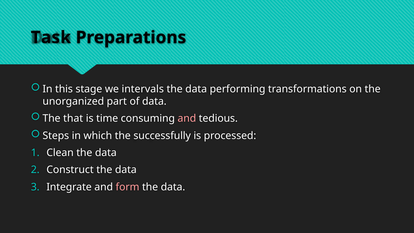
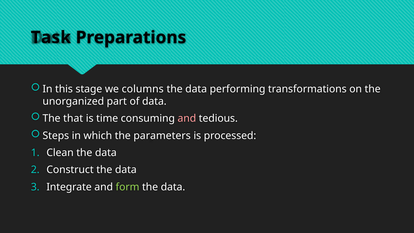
intervals: intervals -> columns (143, 89)
successfully: successfully -> parameters (162, 136)
form colour: pink -> light green (128, 187)
